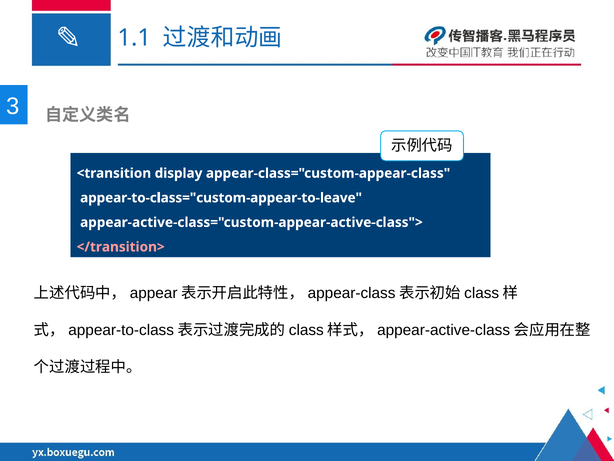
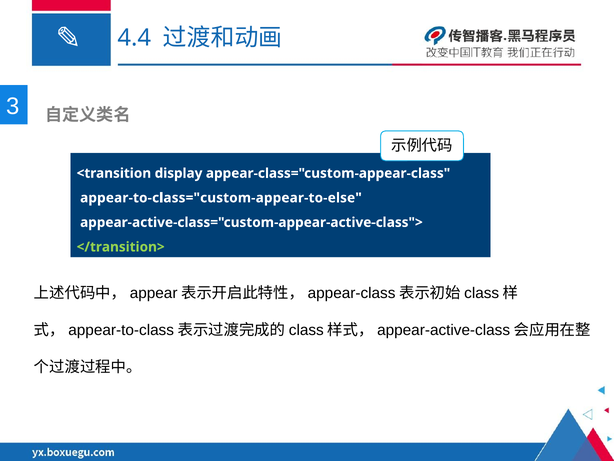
1.1: 1.1 -> 4.4 (134, 38)
appear-to-class="custom-appear-to-leave: appear-to-class="custom-appear-to-leave -> appear-to-class="custom-appear-to-else (221, 198)
</transition> colour: pink -> light green (121, 247)
